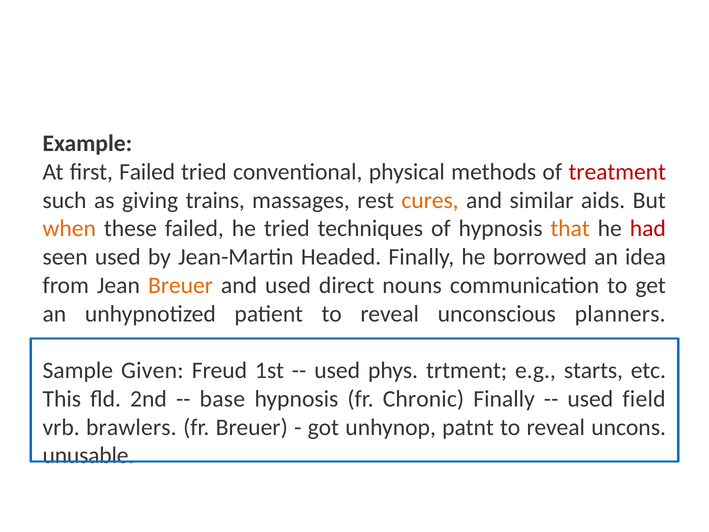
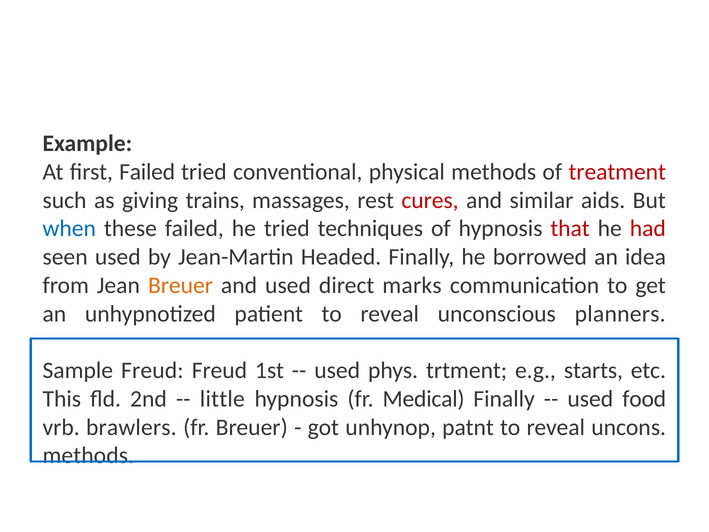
cures colour: orange -> red (430, 200)
when colour: orange -> blue (69, 229)
that colour: orange -> red (570, 229)
nouns: nouns -> marks (412, 285)
Sample Given: Given -> Freud (152, 370)
base: base -> little (222, 399)
Chronic: Chronic -> Medical (424, 399)
field: field -> food (644, 399)
unusable: unusable -> methods (88, 455)
